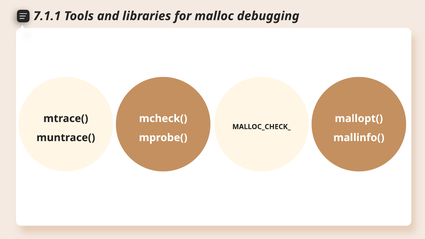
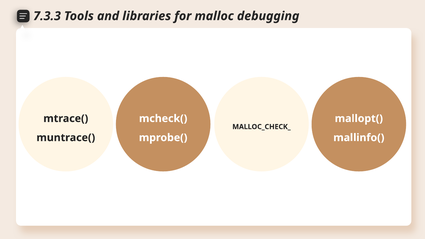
7.1.1: 7.1.1 -> 7.3.3 (47, 16)
